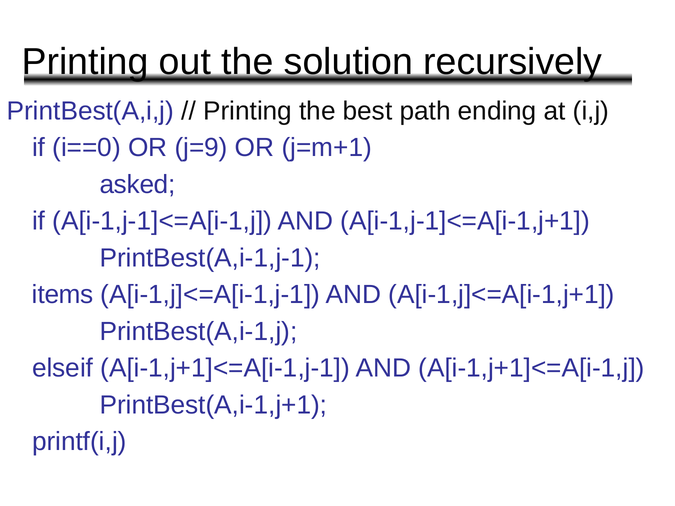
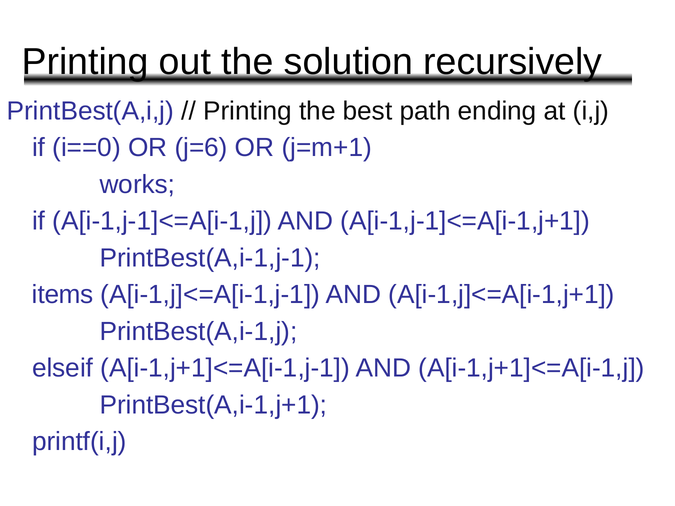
j=9: j=9 -> j=6 (201, 148)
asked: asked -> works (137, 185)
